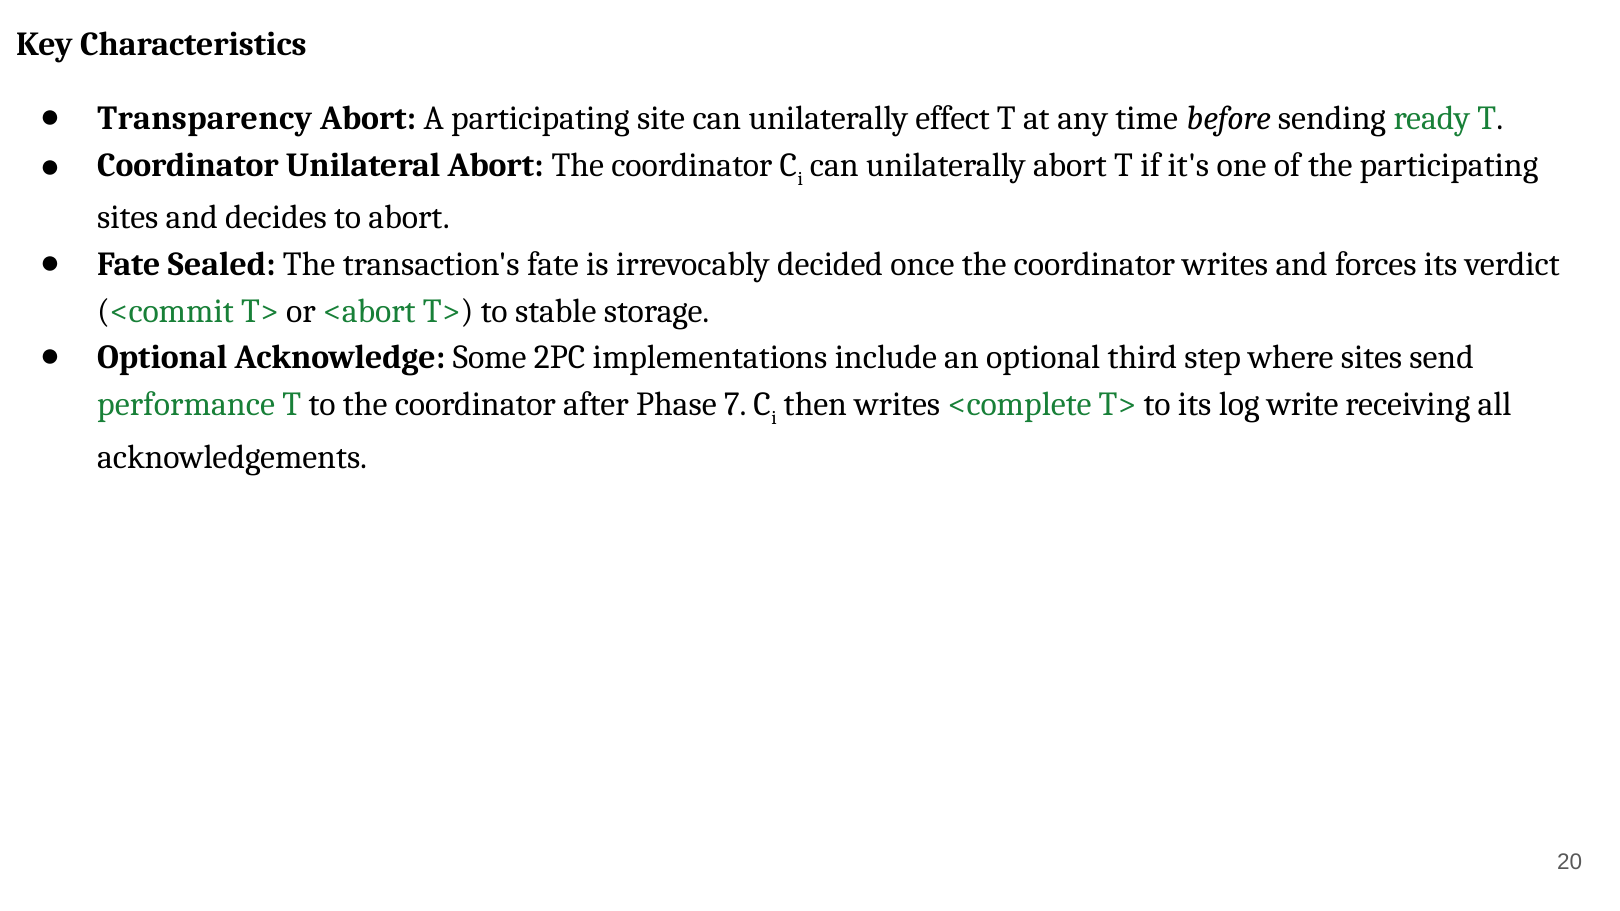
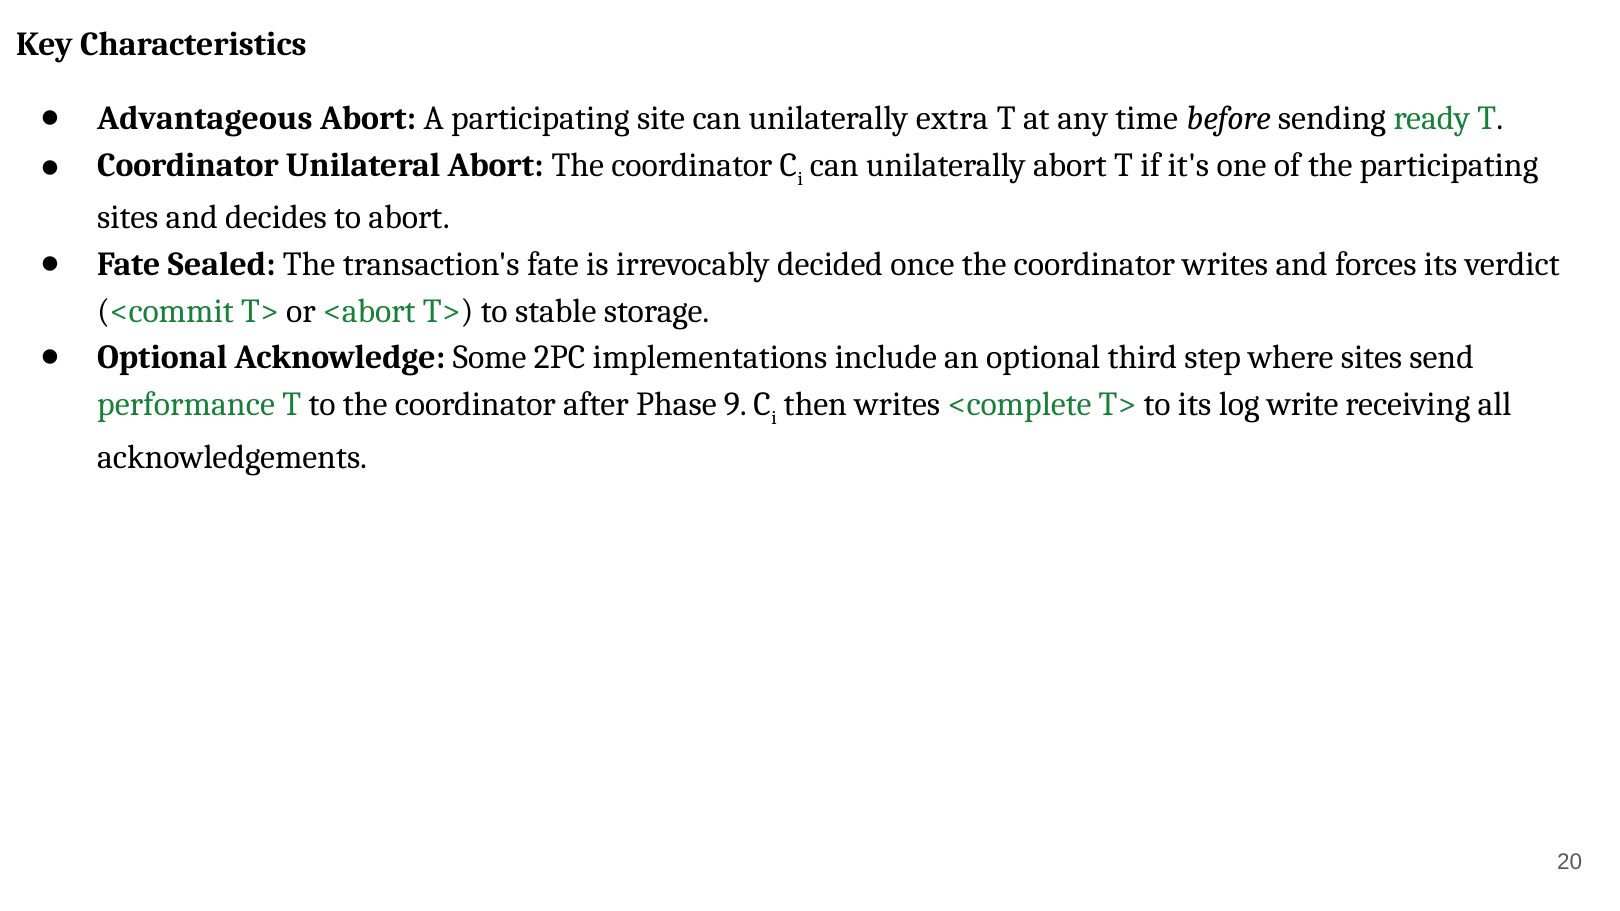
Transparency: Transparency -> Advantageous (205, 118)
effect: effect -> extra (952, 118)
7: 7 -> 9 (735, 405)
